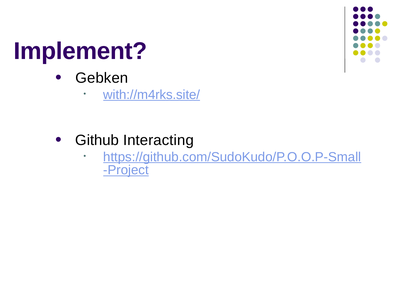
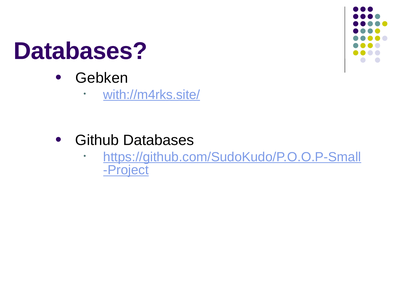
Implement: Implement -> Databases (80, 51)
Github Interacting: Interacting -> Databases (159, 140)
